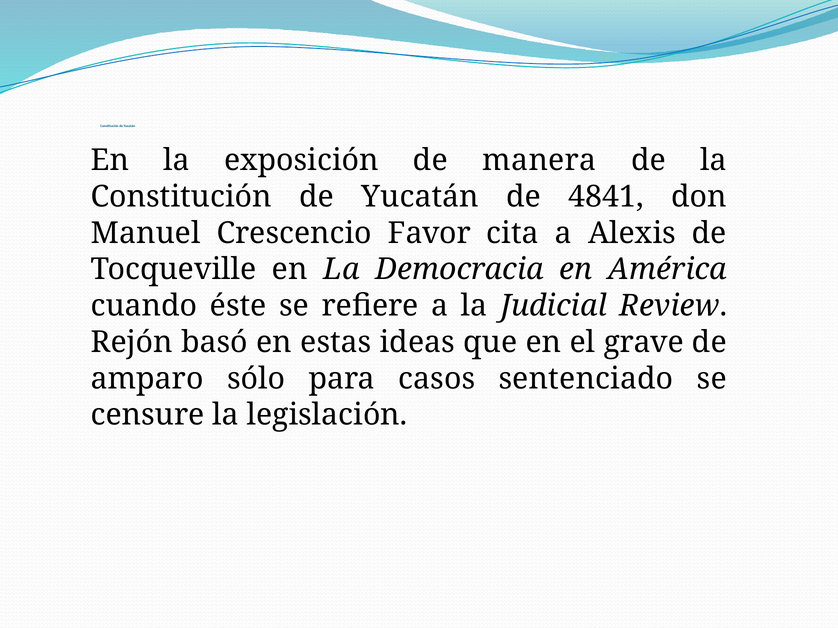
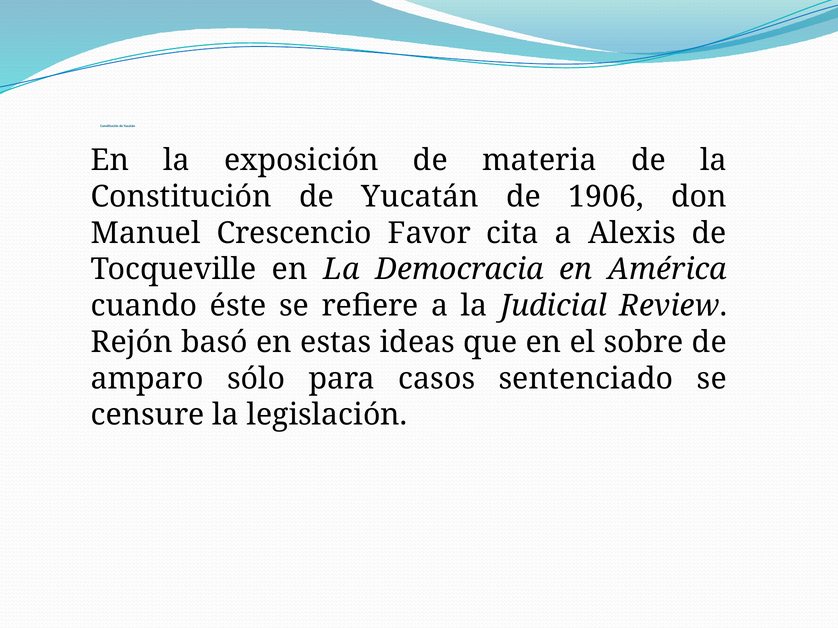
manera: manera -> materia (539, 161)
4841: 4841 -> 1906 (606, 197)
grave: grave -> sobre (644, 342)
